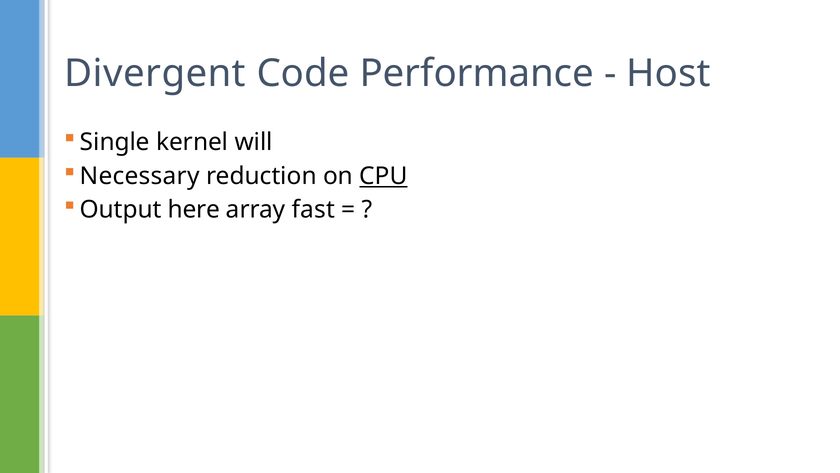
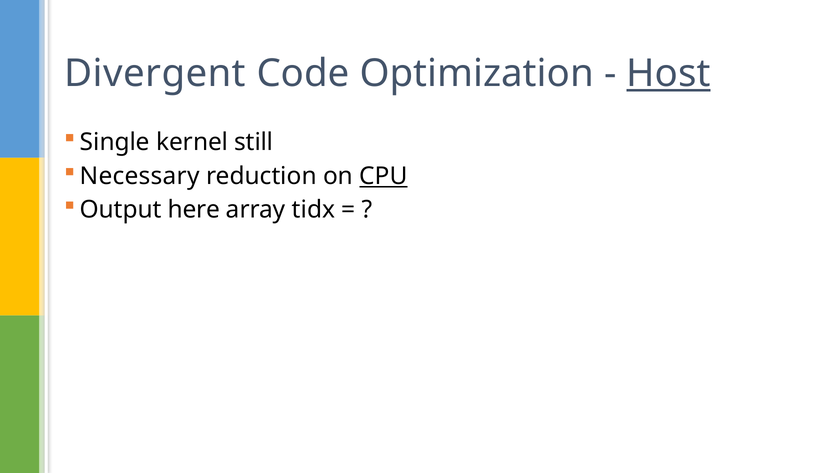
Performance: Performance -> Optimization (477, 73)
Host underline: none -> present (668, 73)
will: will -> still (254, 142)
fast: fast -> tidx (313, 210)
